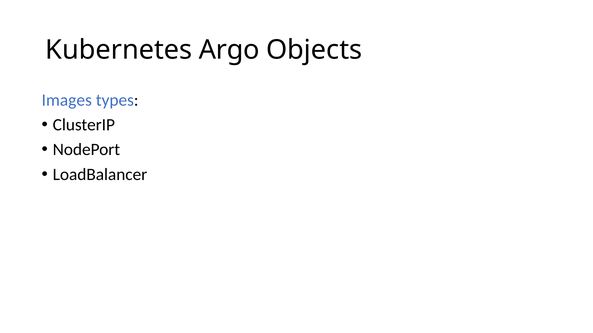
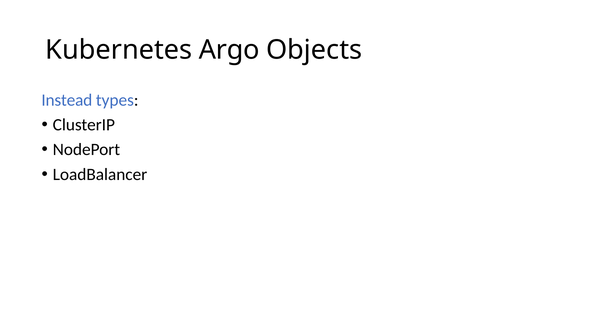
Images: Images -> Instead (67, 100)
